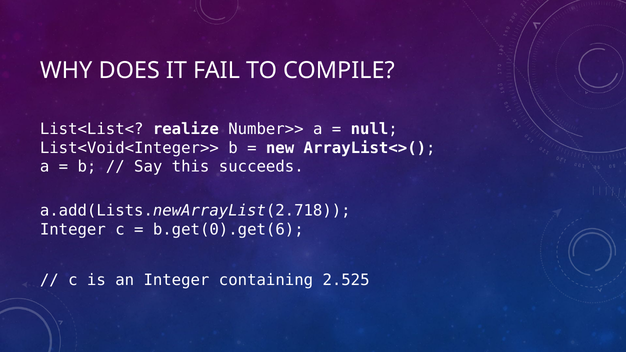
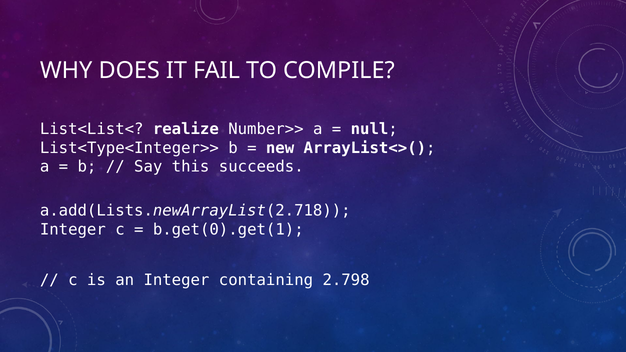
List<Void<Integer>>: List<Void<Integer>> -> List<Type<Integer>> (129, 148)
b.get(0).get(6: b.get(0).get(6 -> b.get(0).get(1 (228, 230)
2.525: 2.525 -> 2.798 (346, 280)
